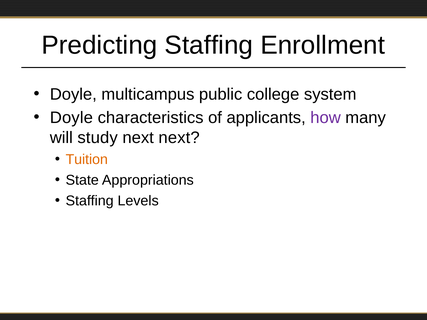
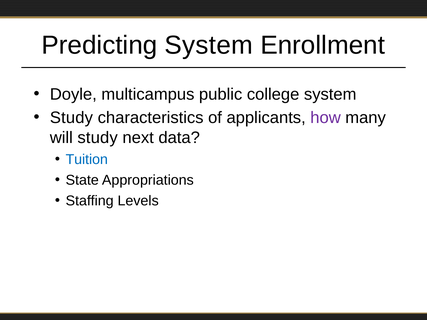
Predicting Staffing: Staffing -> System (209, 45)
Doyle: Doyle -> Study (71, 118)
next next: next -> data (179, 138)
Tuition colour: orange -> blue (87, 160)
